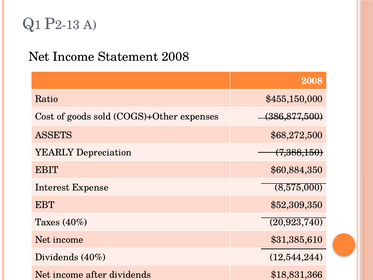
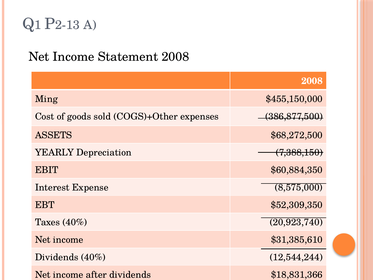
Ratio: Ratio -> Ming (46, 99)
